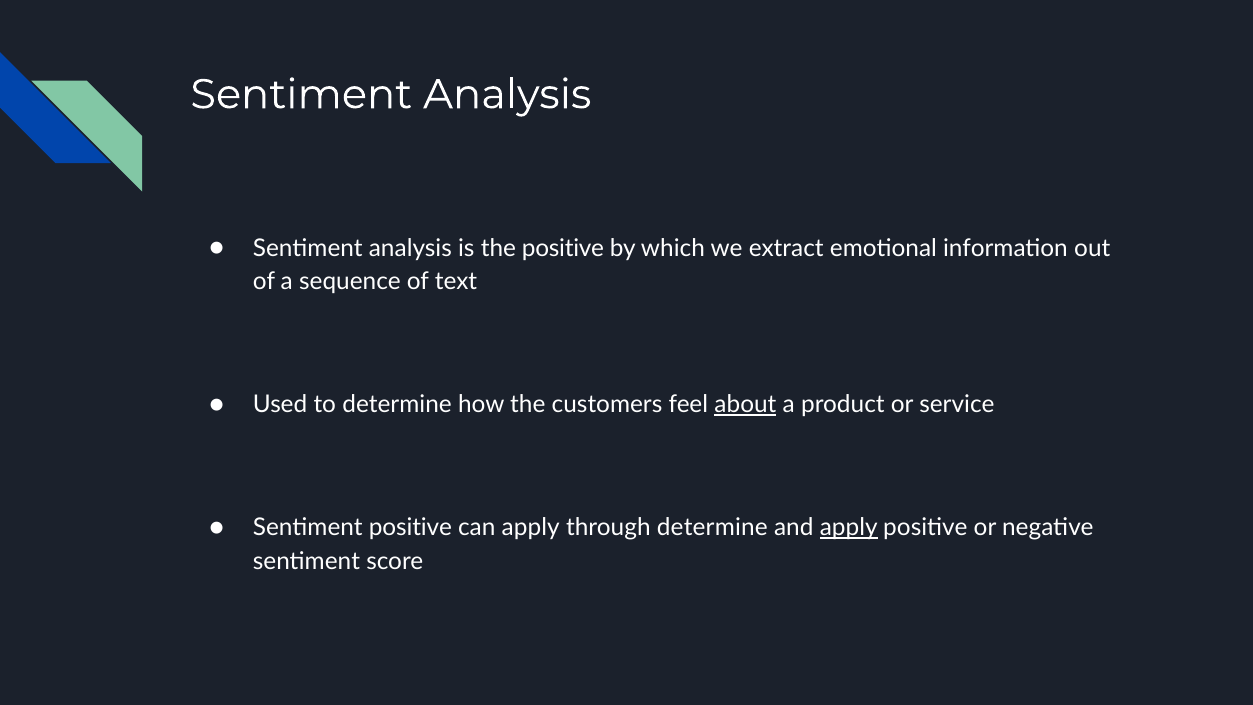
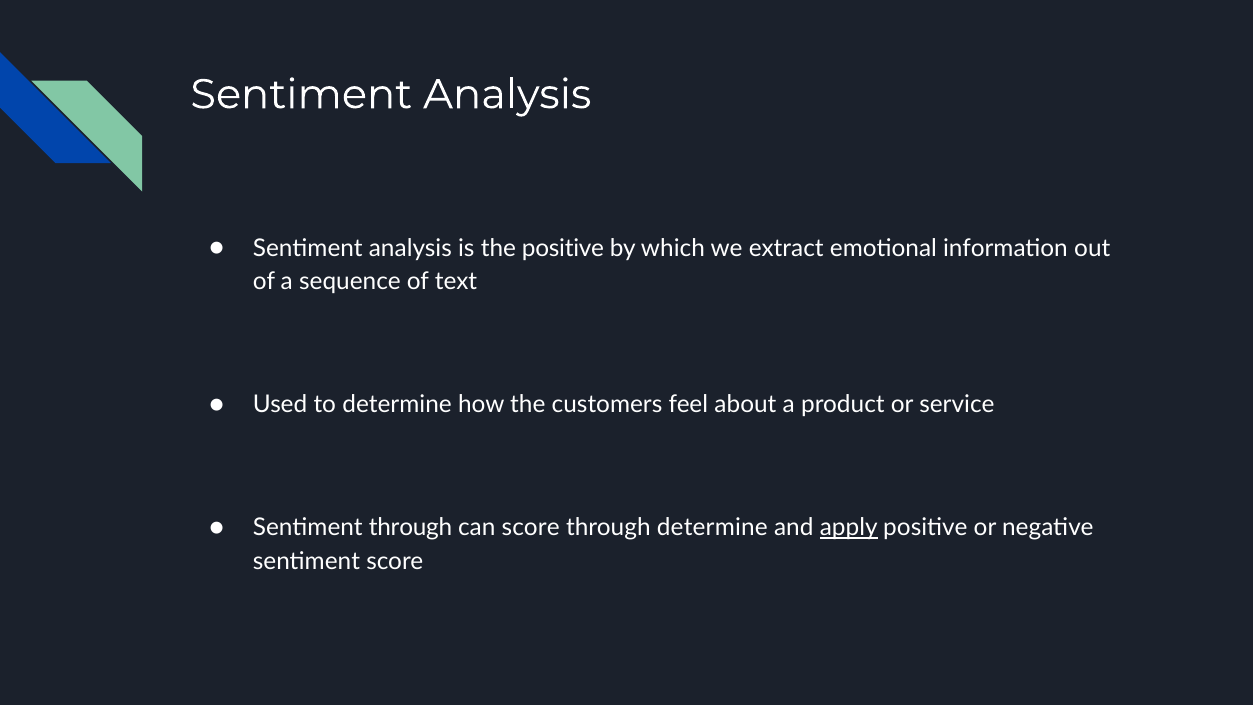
about underline: present -> none (745, 404)
Sentiment positive: positive -> through (411, 527)
can apply: apply -> score (531, 527)
